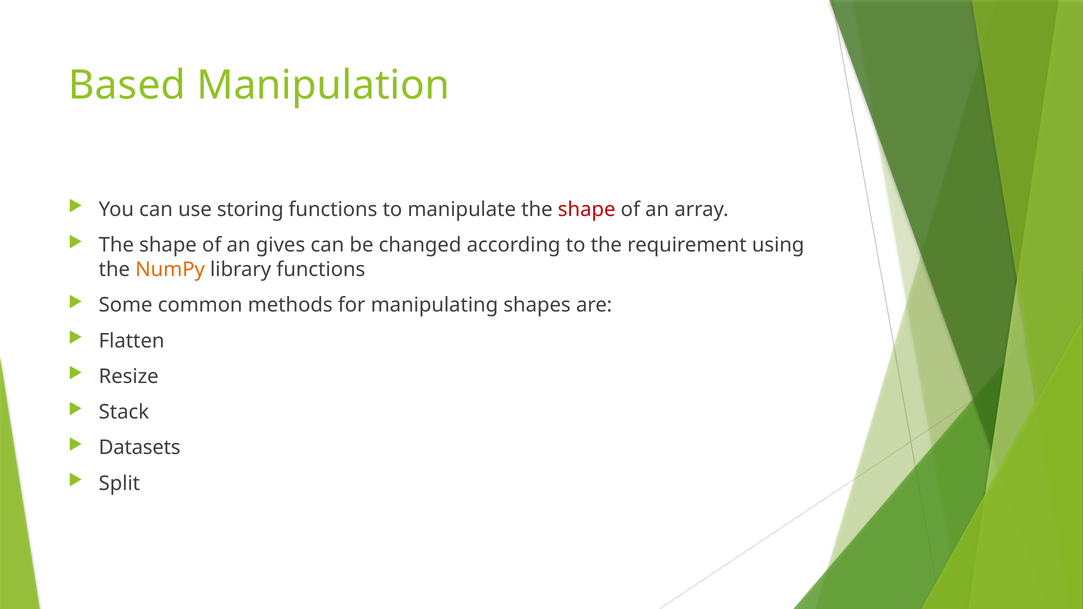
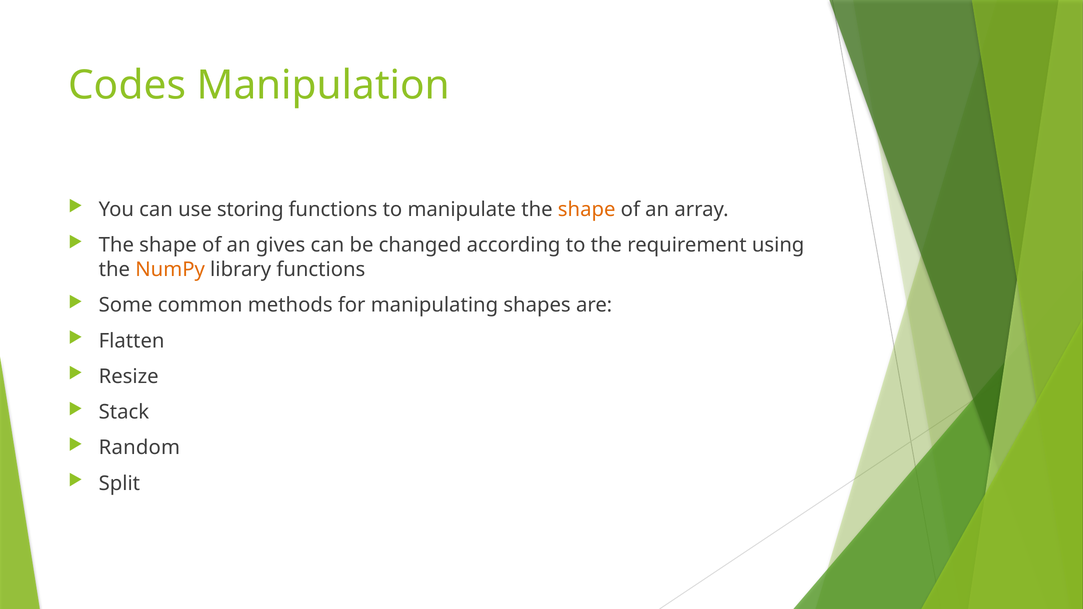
Based: Based -> Codes (127, 85)
shape colour: red -> orange (587, 210)
Datasets: Datasets -> Random (139, 448)
